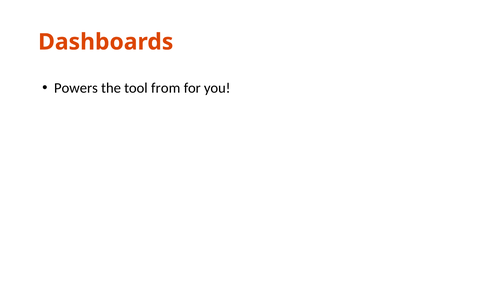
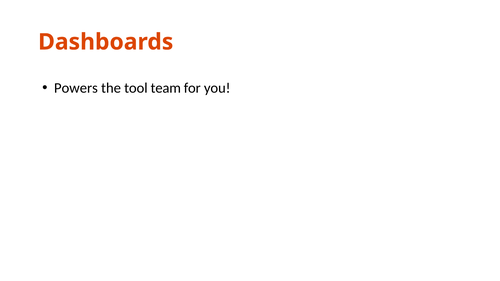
from: from -> team (166, 88)
